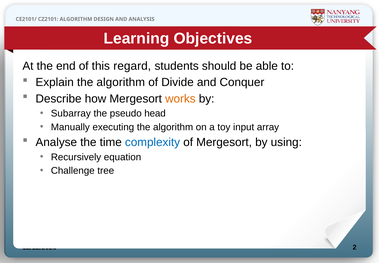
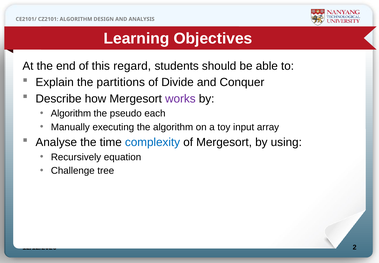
Explain the algorithm: algorithm -> partitions (121, 82)
works colour: orange -> purple (180, 99)
Subarray: Subarray -> Algorithm (71, 113)
head: head -> each (155, 113)
